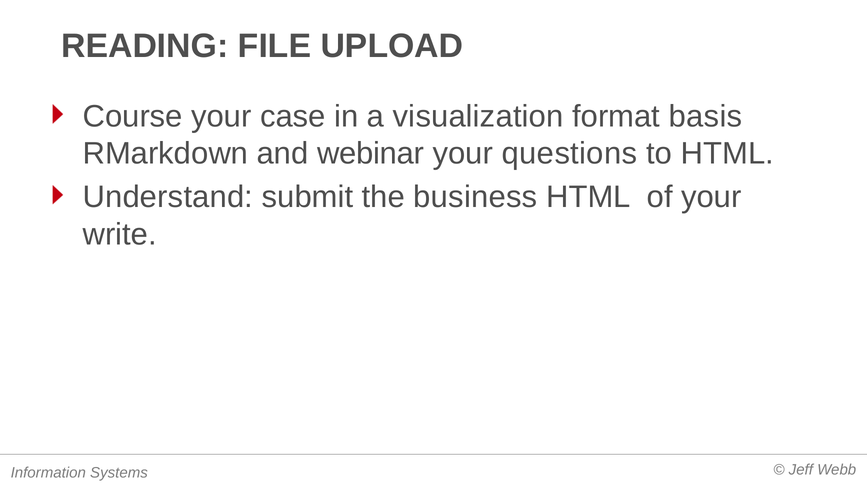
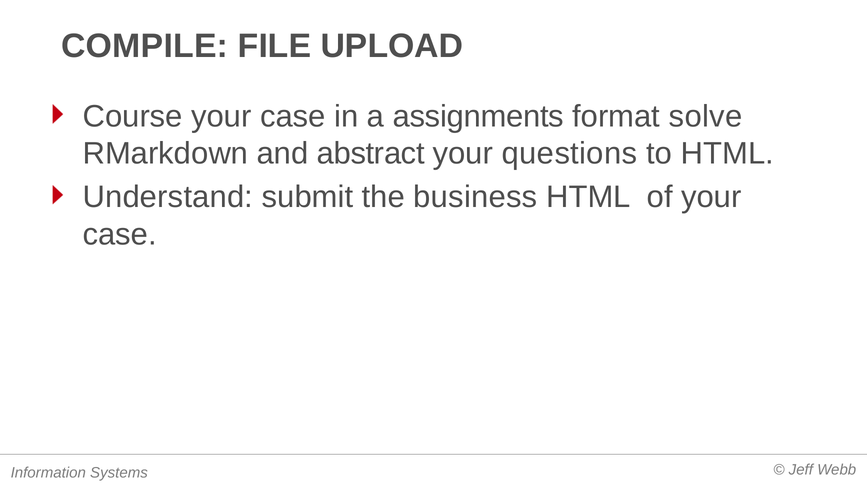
READING: READING -> COMPILE (145, 46)
visualization: visualization -> assignments (478, 116)
basis: basis -> solve (706, 116)
webinar: webinar -> abstract (371, 154)
write: write -> case (120, 234)
